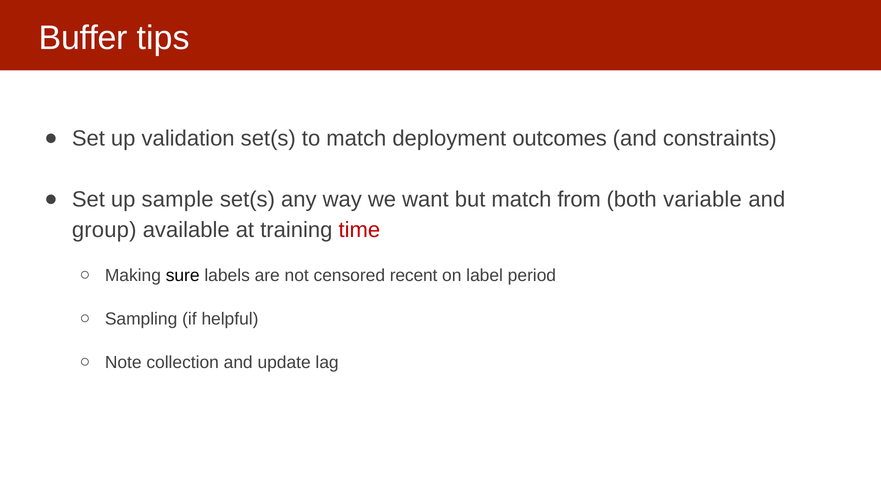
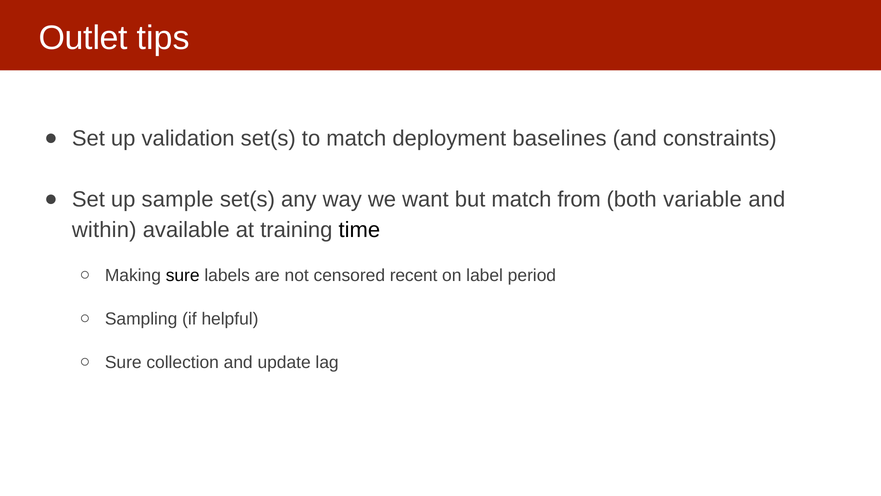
Buffer: Buffer -> Outlet (83, 38)
outcomes: outcomes -> baselines (559, 139)
group: group -> within (104, 230)
time colour: red -> black (359, 230)
Note: Note -> Sure (123, 362)
